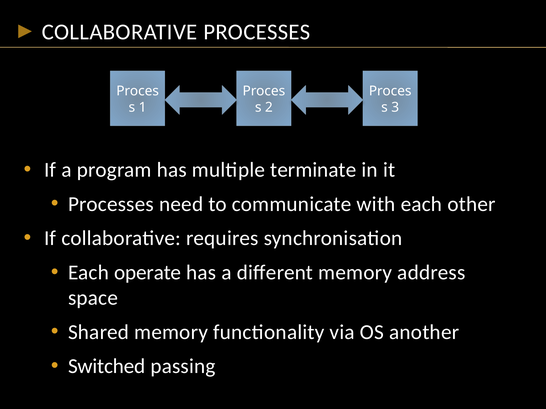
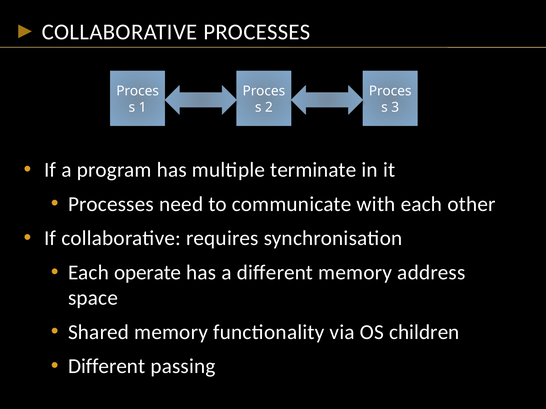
another: another -> children (424, 333)
Switched: Switched -> Different (107, 367)
